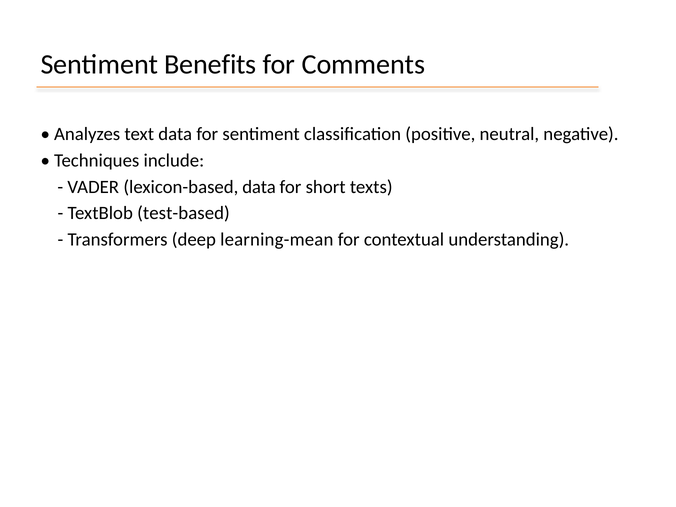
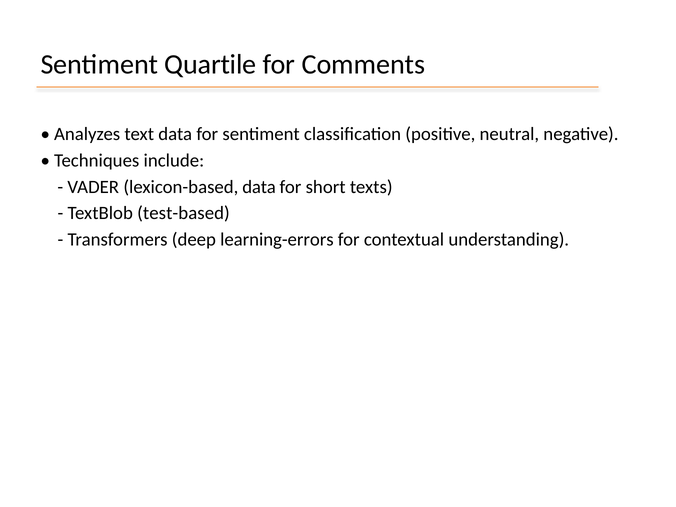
Benefits: Benefits -> Quartile (210, 65)
learning-mean: learning-mean -> learning-errors (277, 240)
